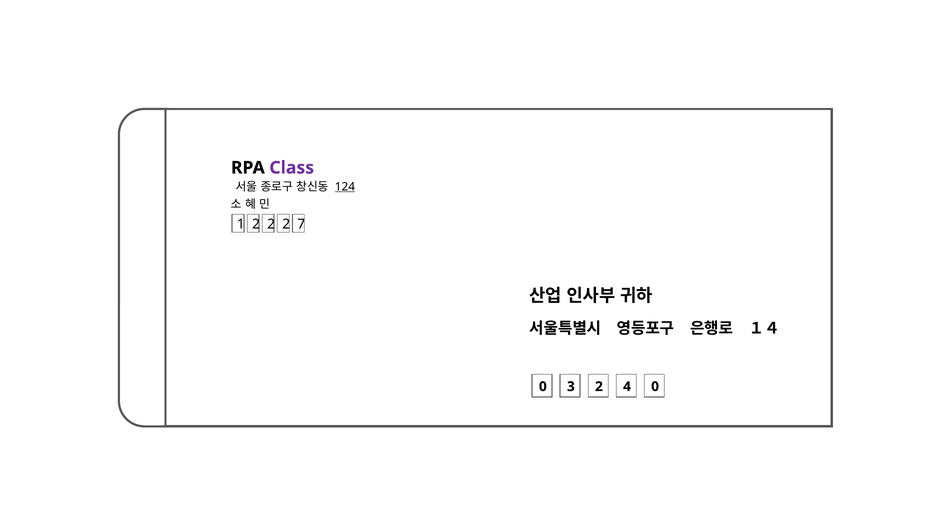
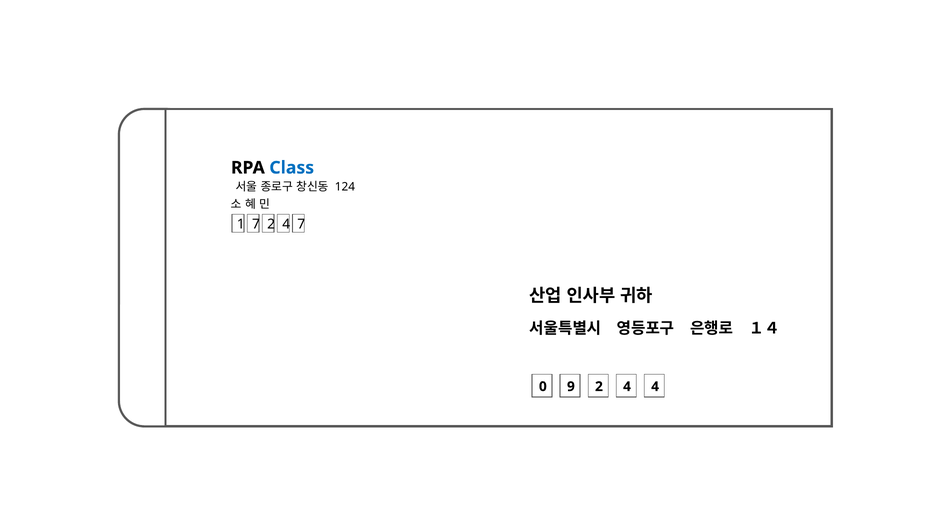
Class colour: purple -> blue (292, 168)
124 underline: present -> none (345, 187)
1 2: 2 -> 7 (256, 224)
2: 2 -> 4 (286, 224)
3: 3 -> 9 (571, 387)
4 0: 0 -> 4 (655, 387)
